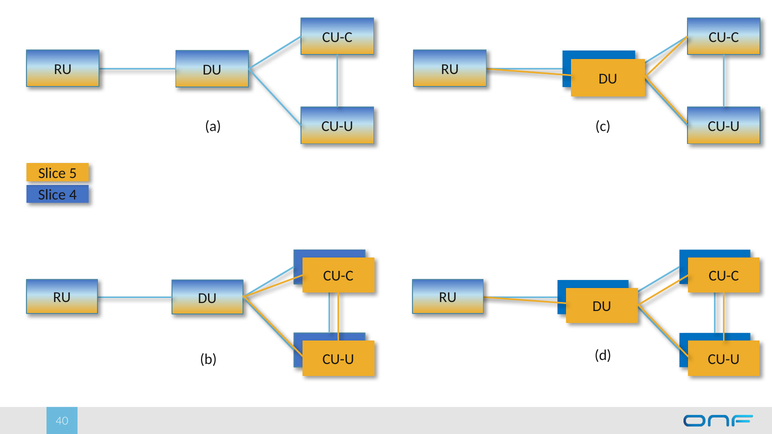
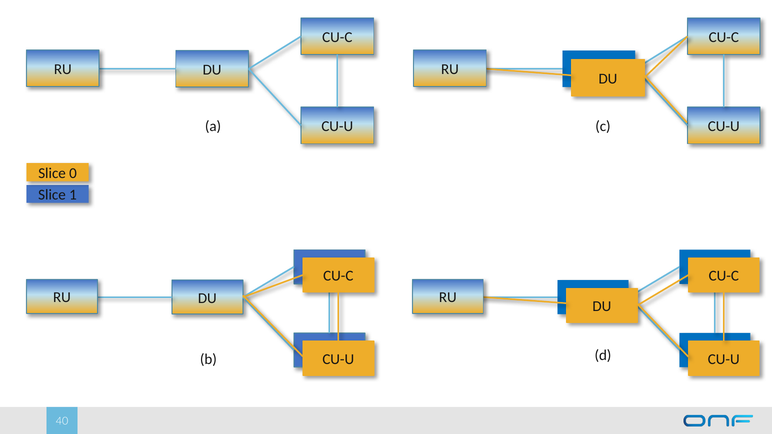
5: 5 -> 0 (73, 173)
4: 4 -> 1 (73, 195)
